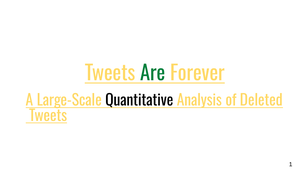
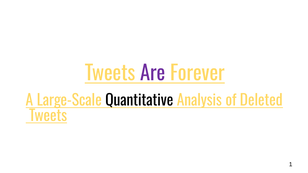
Are colour: green -> purple (153, 74)
